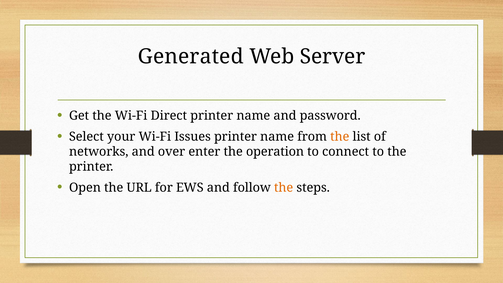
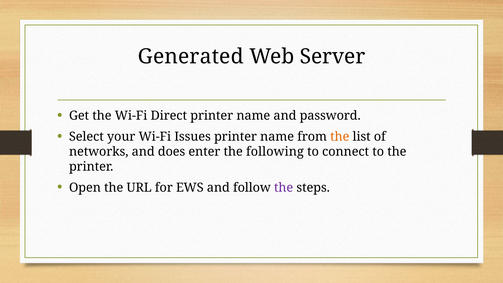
over: over -> does (172, 152)
operation: operation -> following (275, 152)
the colour: orange -> purple (284, 187)
